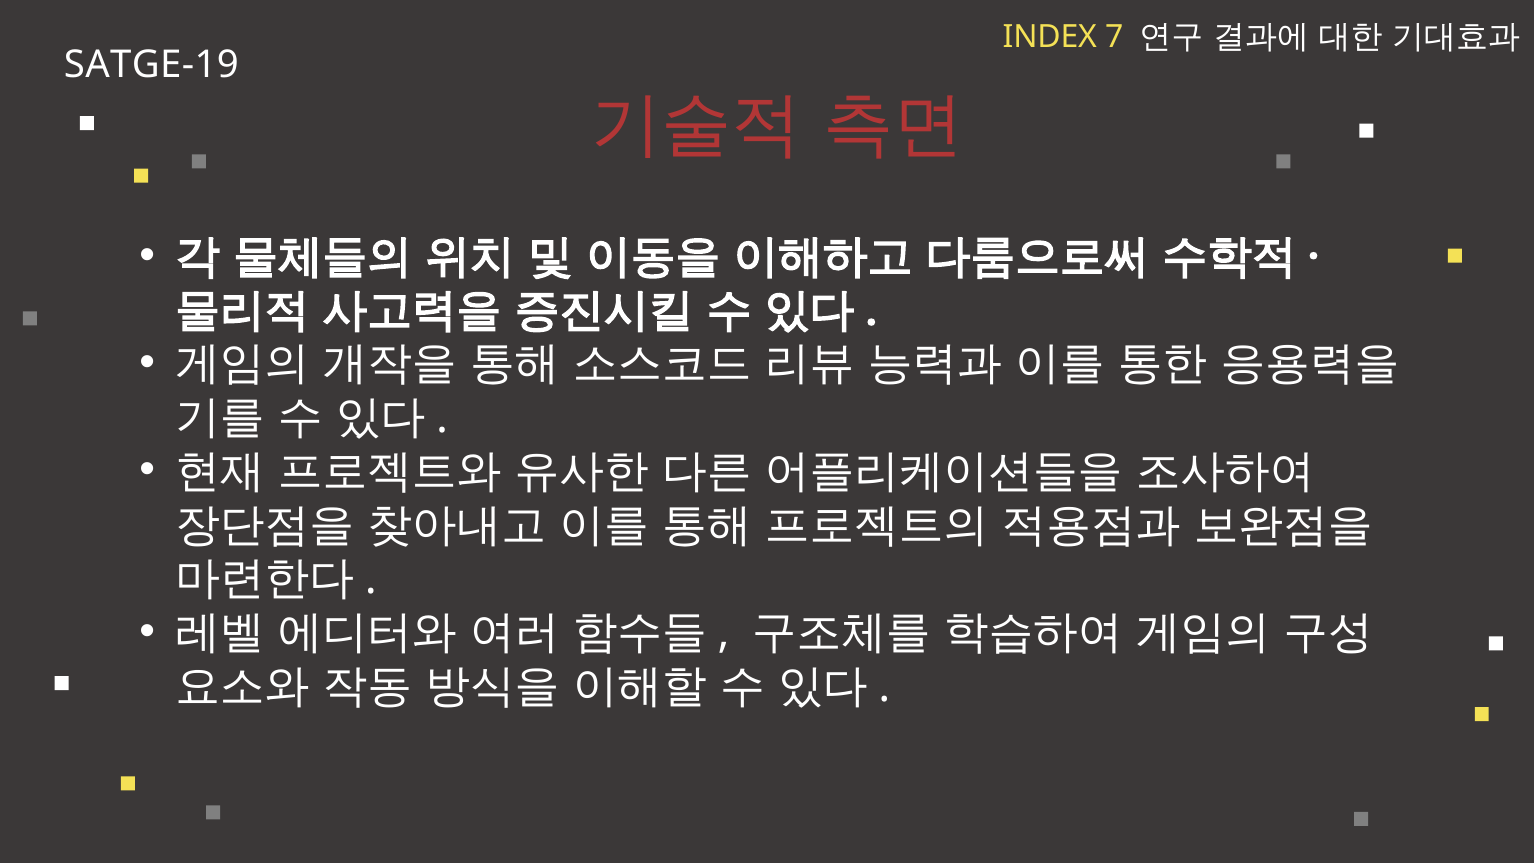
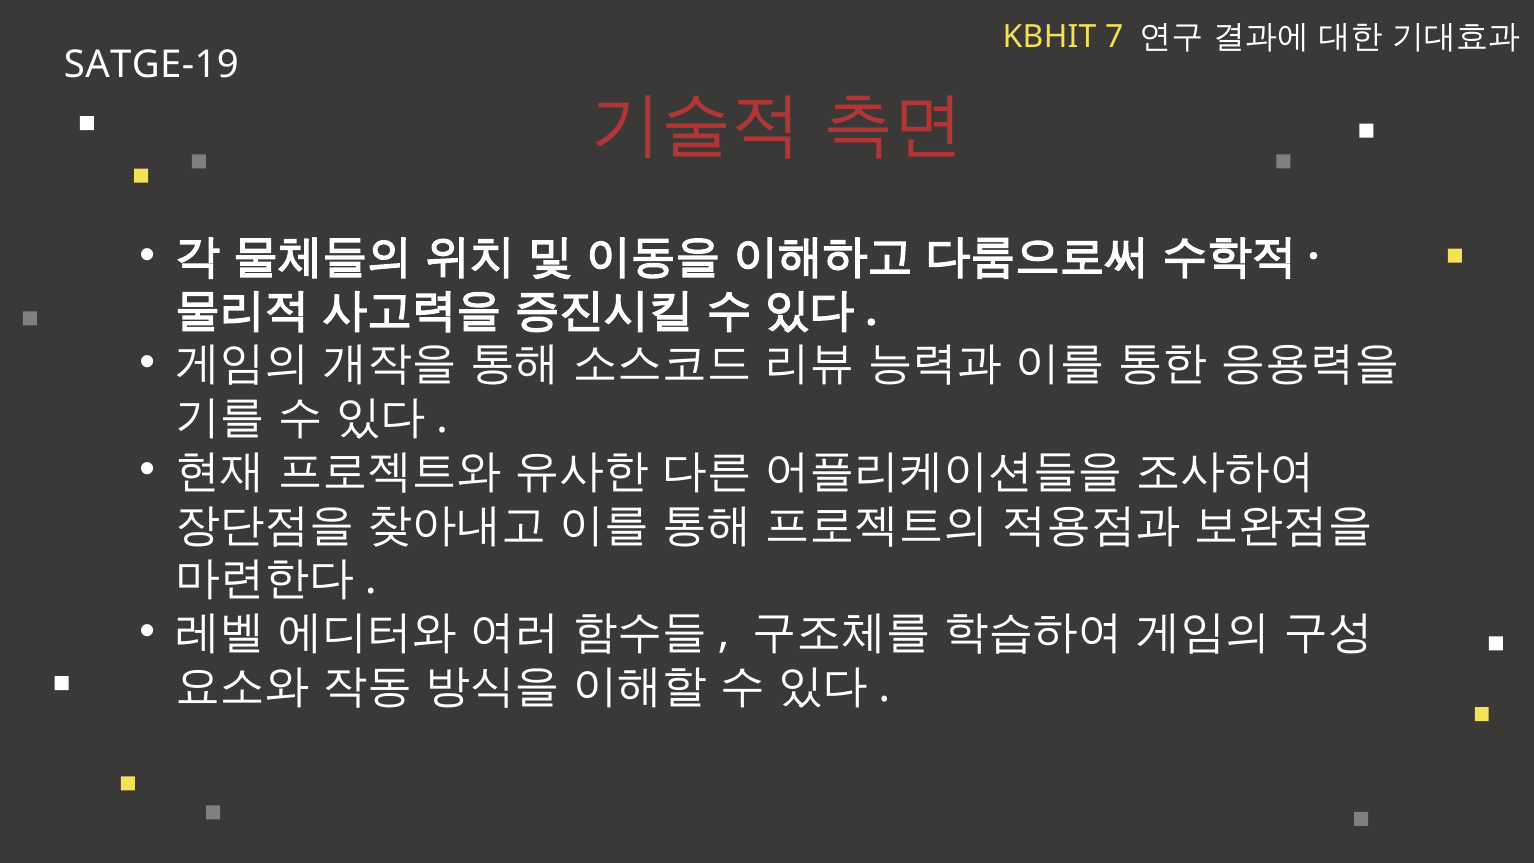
INDEX: INDEX -> KBHIT (1050, 37)
